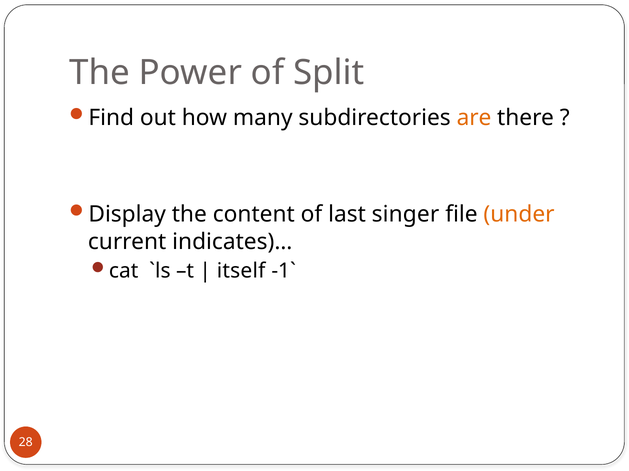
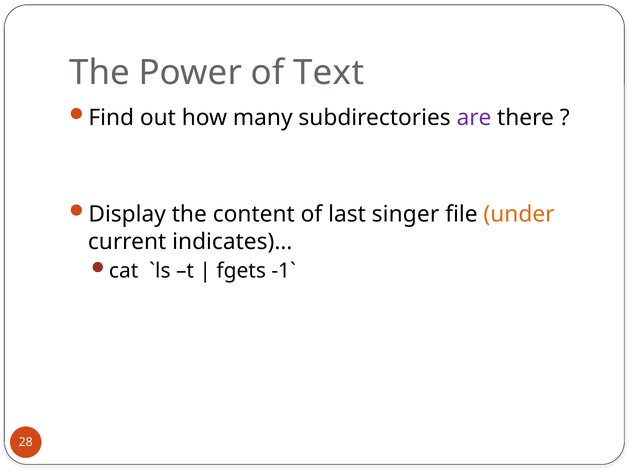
Split: Split -> Text (329, 73)
are colour: orange -> purple (474, 118)
itself: itself -> fgets (241, 271)
